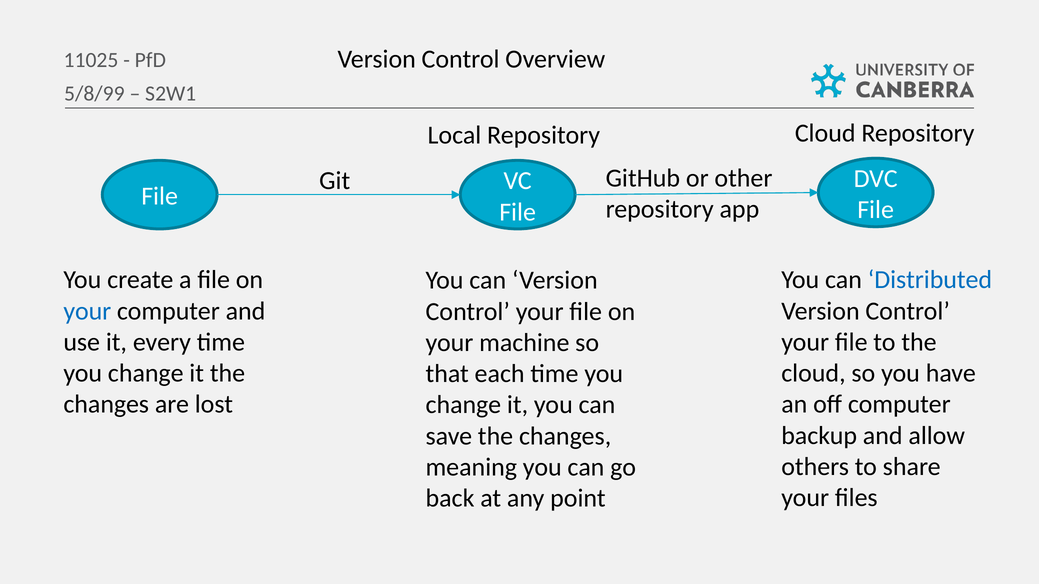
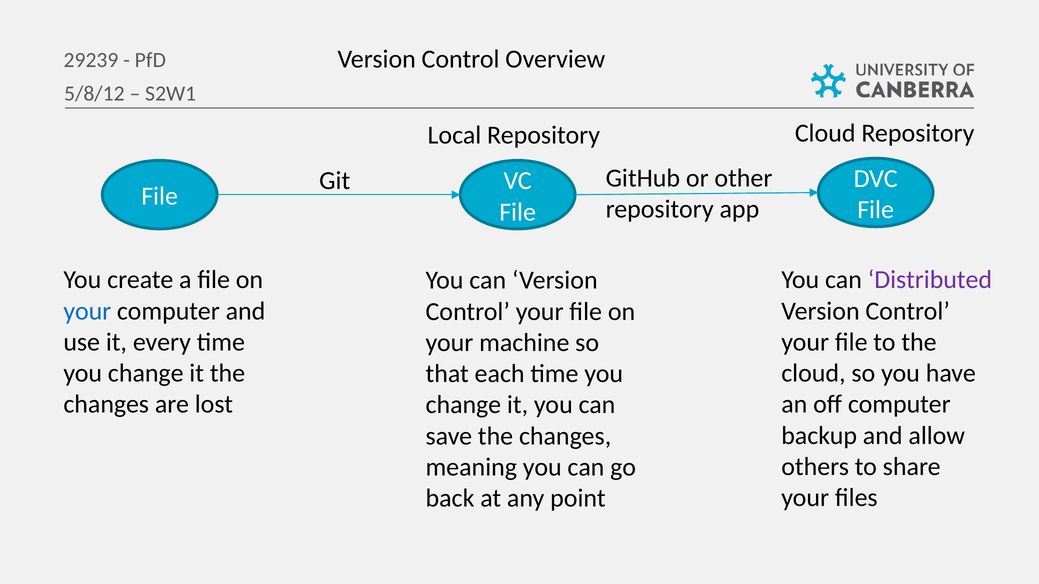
11025: 11025 -> 29239 (91, 60)
5/8/99: 5/8/99 -> 5/8/12 (94, 94)
Distributed colour: blue -> purple (930, 280)
